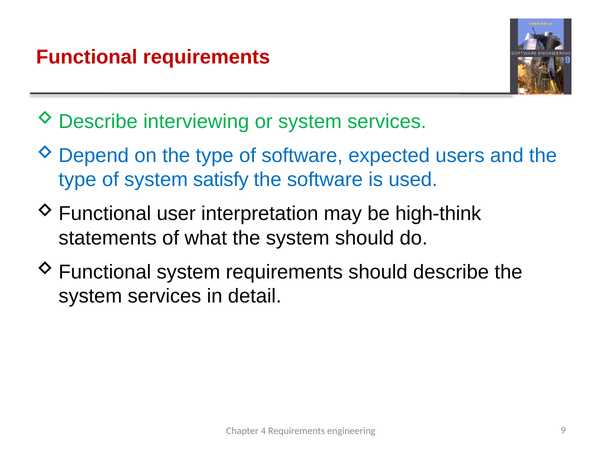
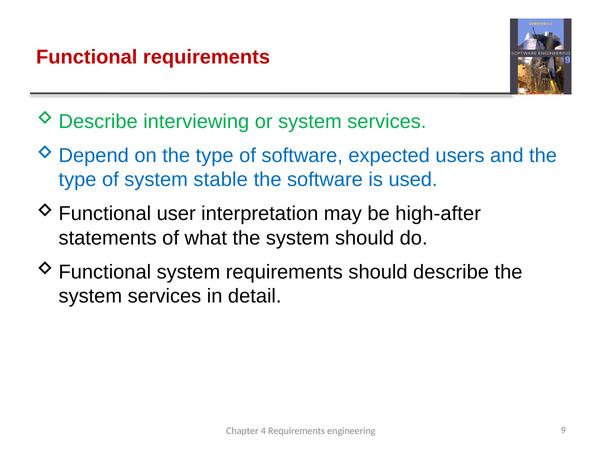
satisfy: satisfy -> stable (221, 180)
high-think: high-think -> high-after (438, 214)
